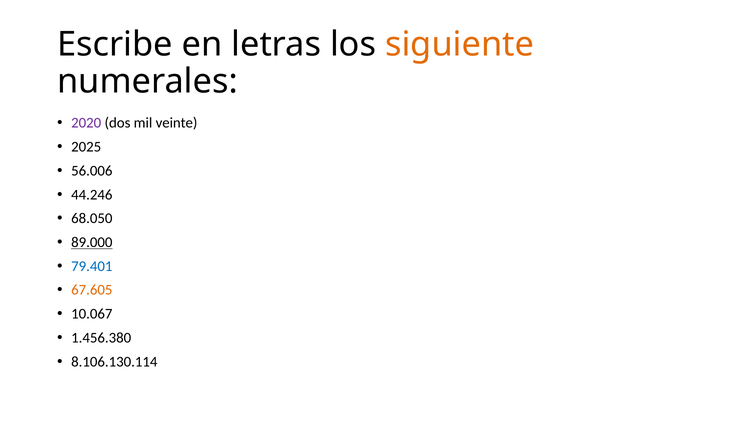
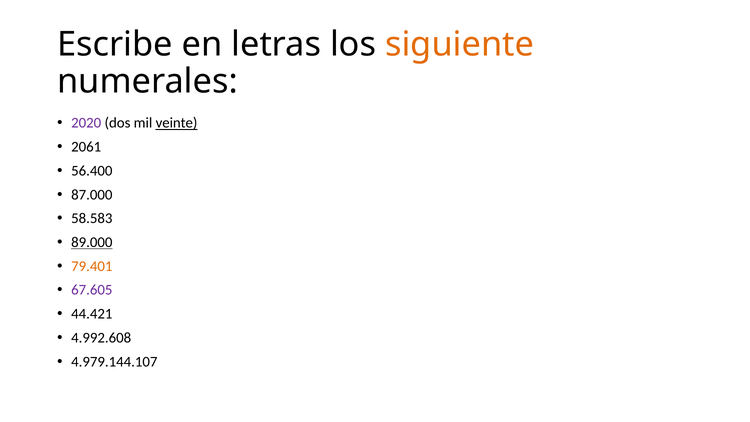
veinte underline: none -> present (177, 123)
2025: 2025 -> 2061 (86, 147)
56.006: 56.006 -> 56.400 (92, 171)
44.246: 44.246 -> 87.000 (92, 195)
68.050: 68.050 -> 58.583 (92, 218)
79.401 colour: blue -> orange (92, 266)
67.605 colour: orange -> purple (92, 290)
10.067: 10.067 -> 44.421 (92, 314)
1.456.380: 1.456.380 -> 4.992.608 (101, 338)
8.106.130.114: 8.106.130.114 -> 4.979.144.107 (114, 362)
